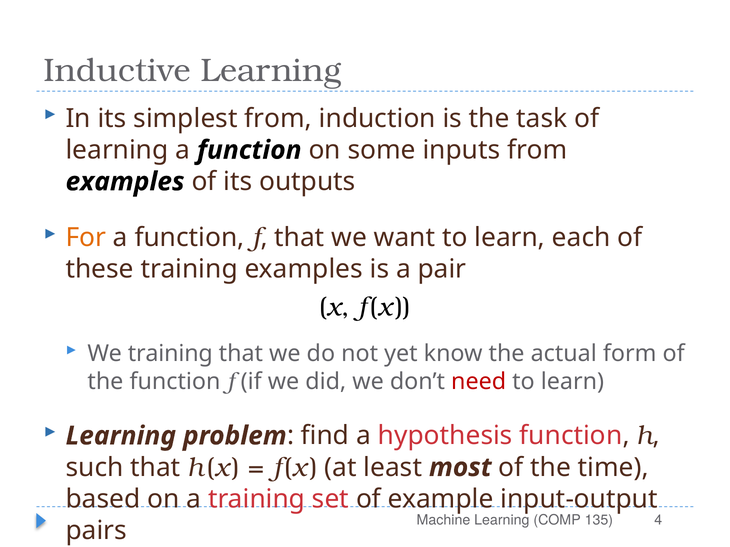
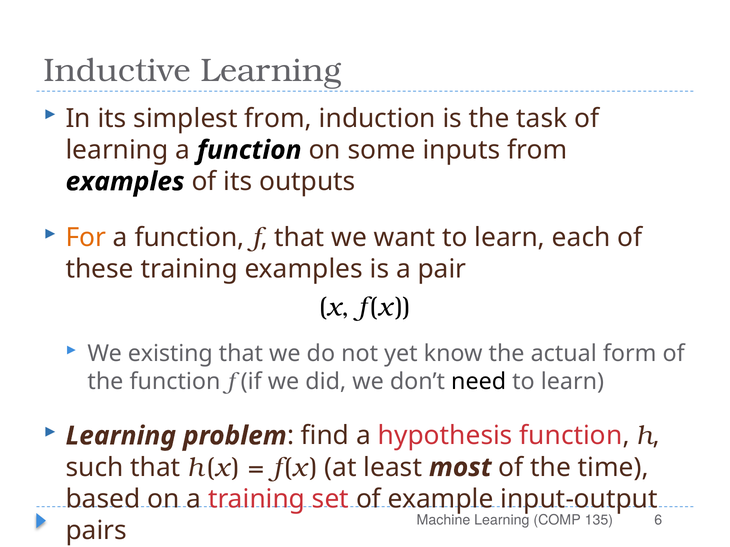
We training: training -> existing (170, 354)
need colour: red -> black (479, 382)
4: 4 -> 6 (658, 520)
